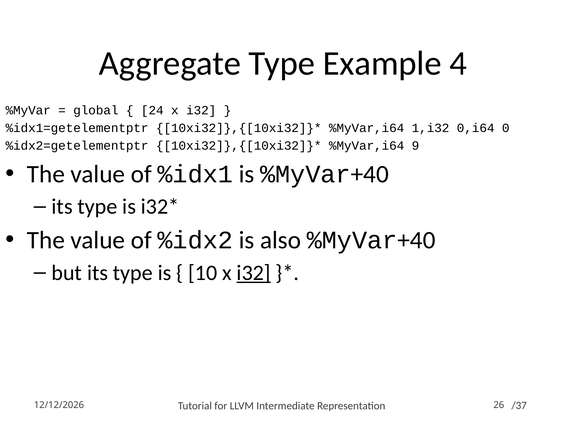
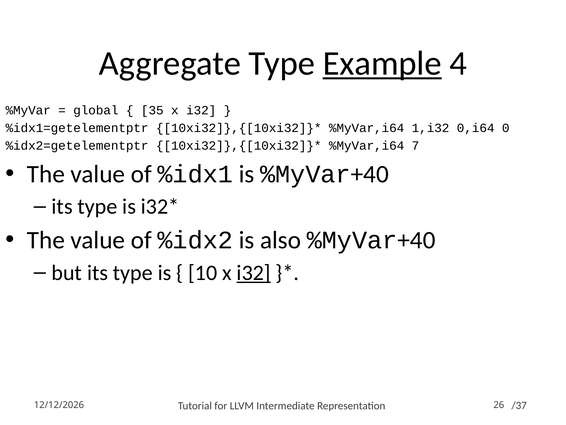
Example underline: none -> present (382, 63)
24: 24 -> 35 (152, 110)
9: 9 -> 7 (415, 145)
